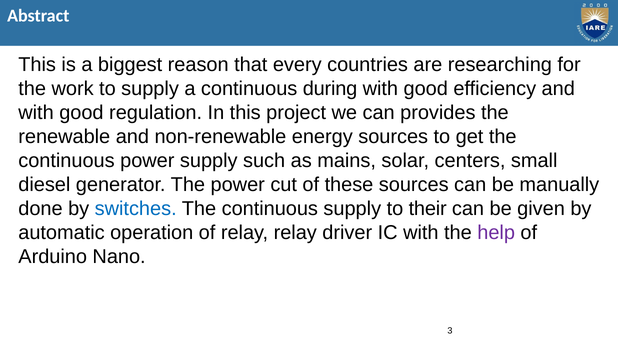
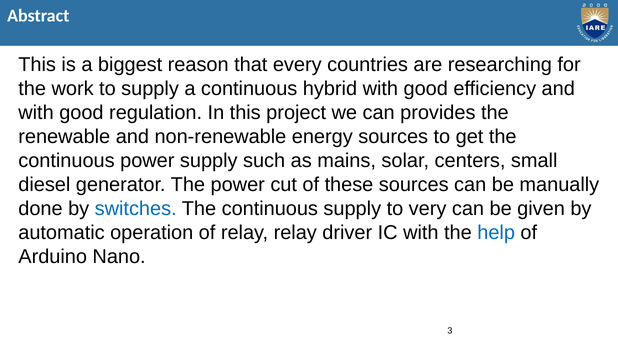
during: during -> hybrid (330, 89)
their: their -> very (428, 209)
help colour: purple -> blue (496, 232)
